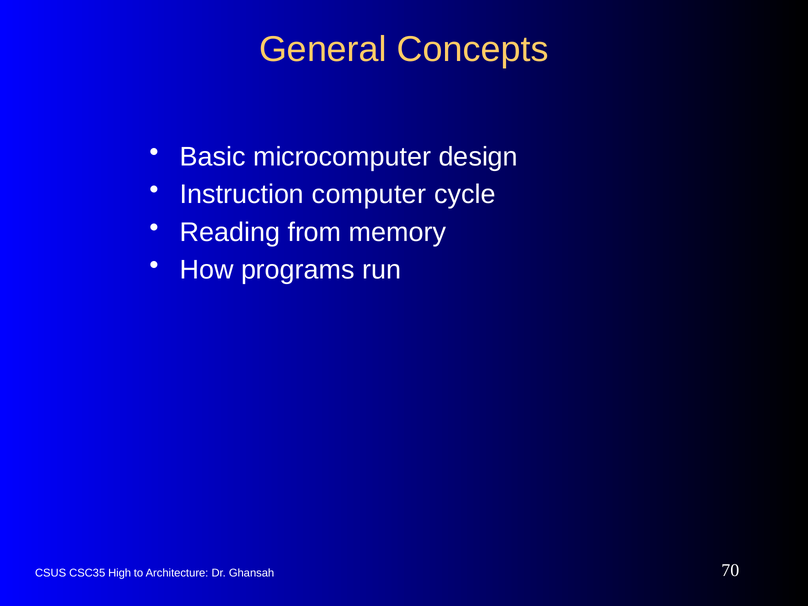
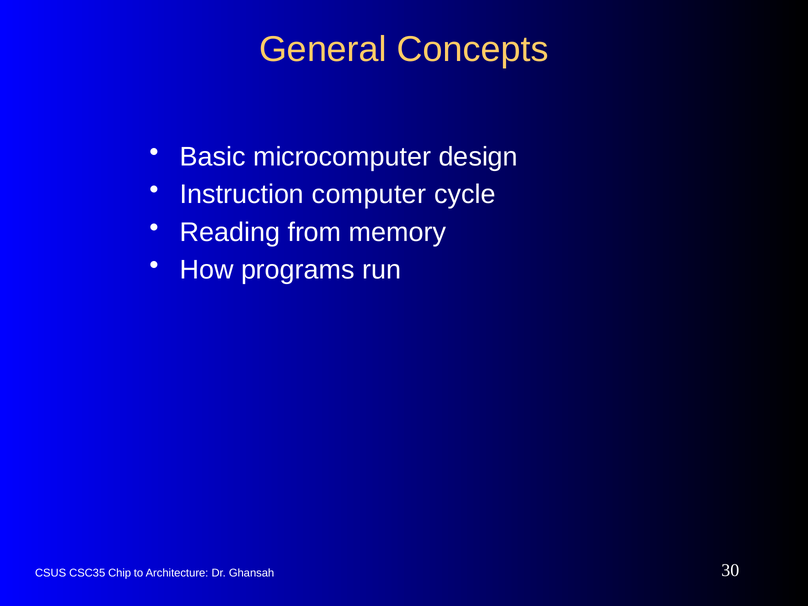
High: High -> Chip (120, 573)
70: 70 -> 30 (730, 570)
